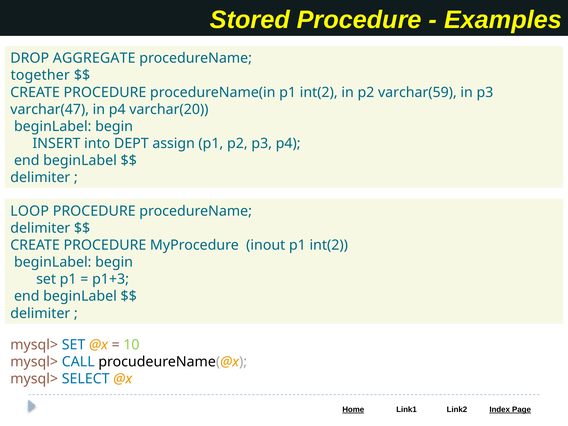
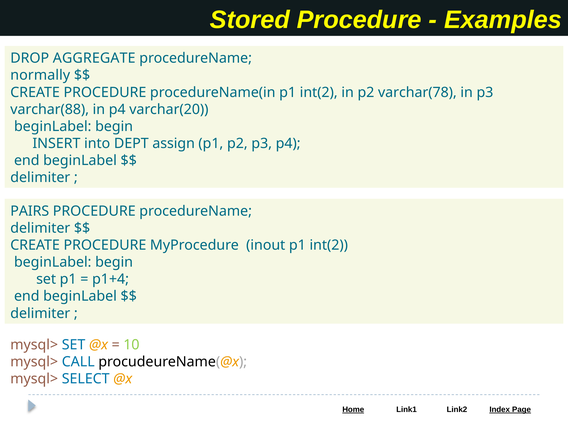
together: together -> normally (40, 75)
varchar(59: varchar(59 -> varchar(78 (417, 92)
varchar(47: varchar(47 -> varchar(88 (50, 109)
LOOP: LOOP -> PAIRS (30, 211)
p1+3: p1+3 -> p1+4 (111, 279)
